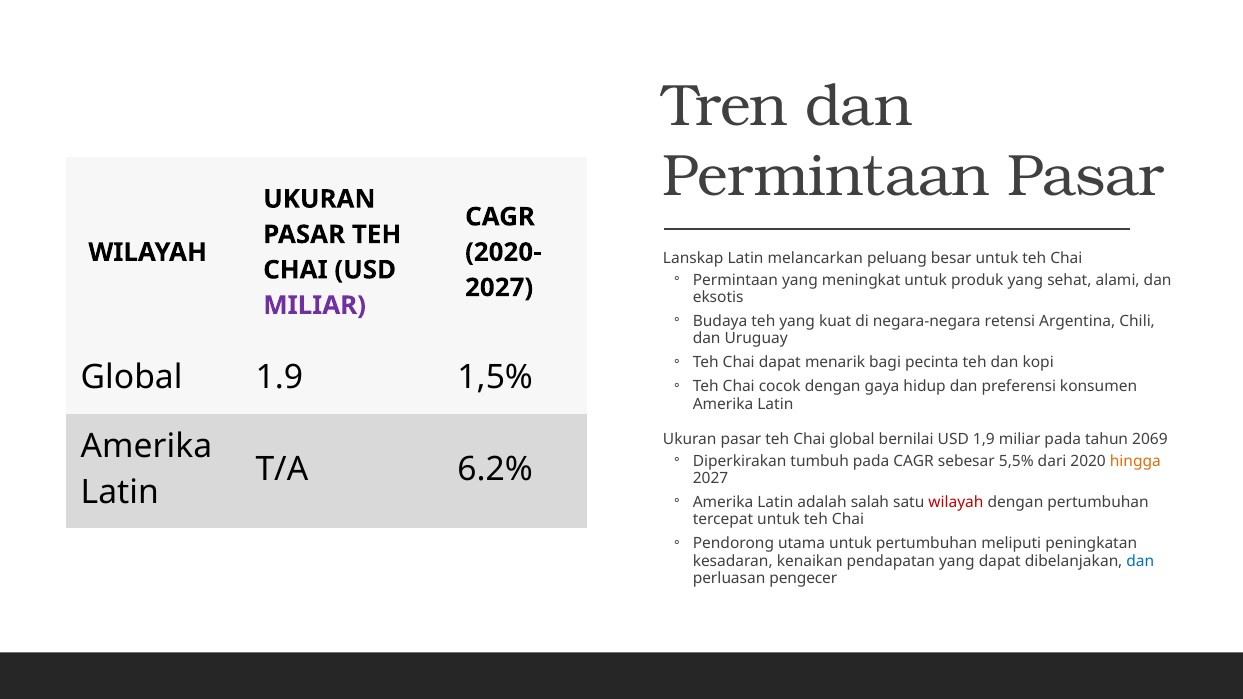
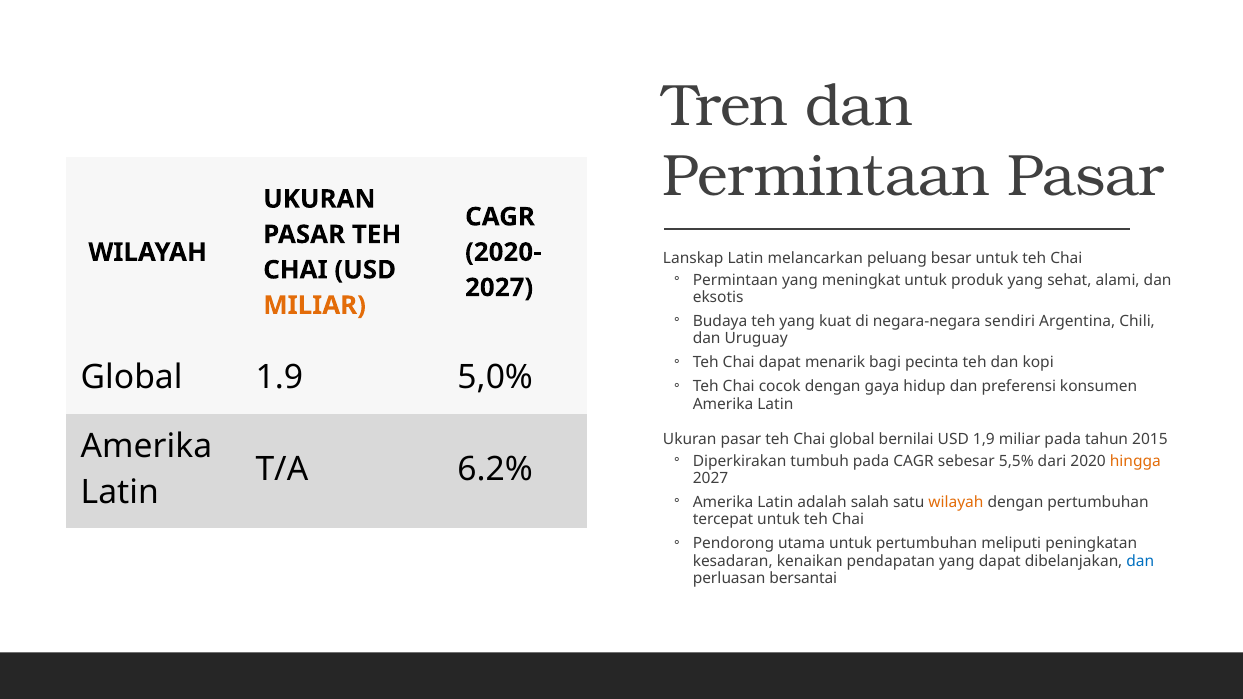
MILIAR colour: purple -> orange (315, 305)
retensi: retensi -> sendiri (1010, 322)
1,5%: 1,5% -> 5,0% (495, 377)
2069: 2069 -> 2015 (1150, 440)
wilayah colour: red -> orange (956, 503)
pengecer: pengecer -> bersantai (803, 578)
